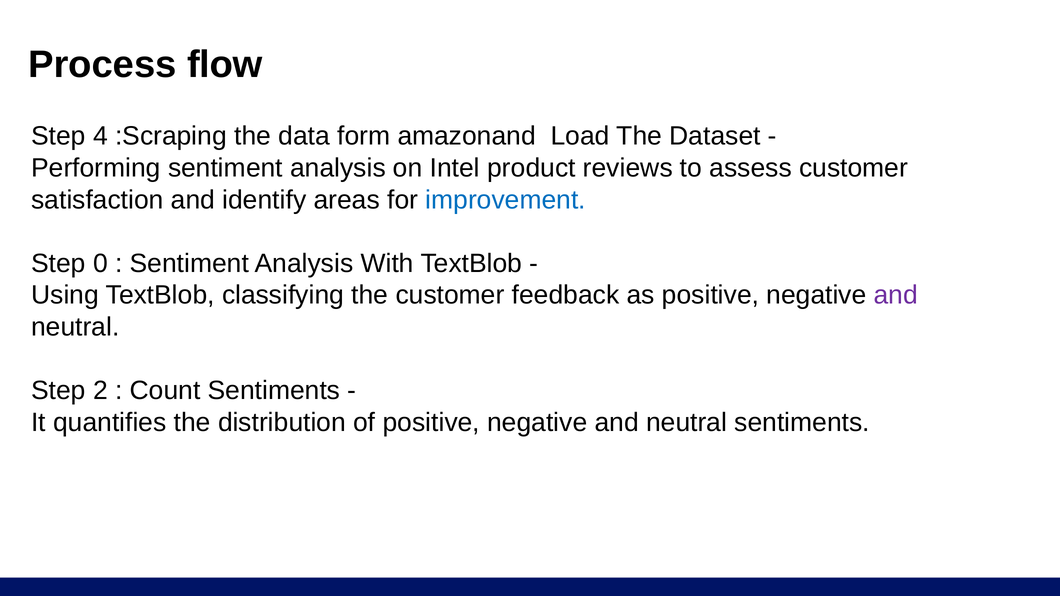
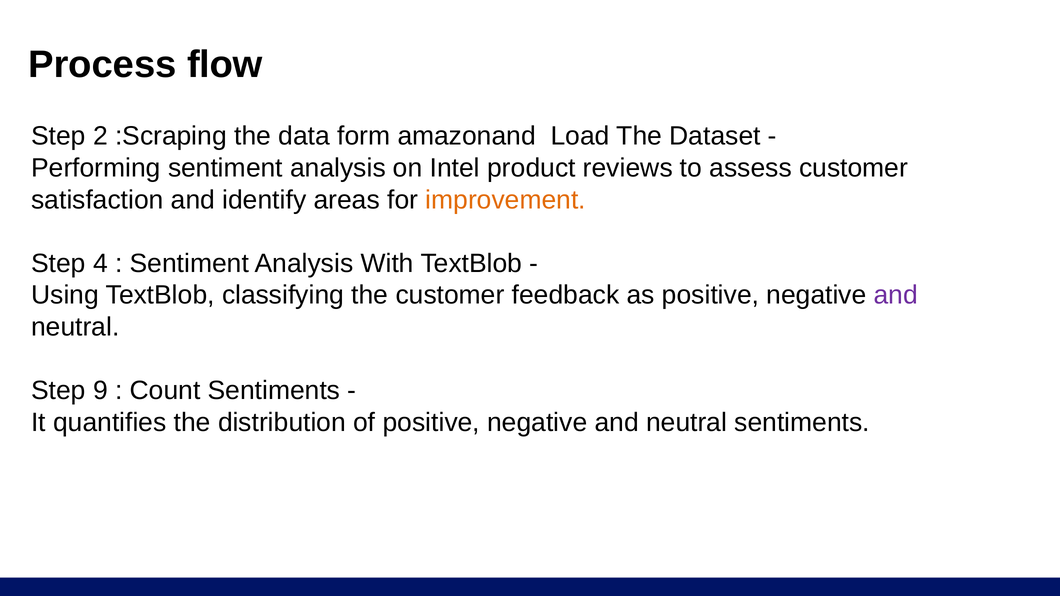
4: 4 -> 2 (100, 136)
improvement colour: blue -> orange (506, 200)
0: 0 -> 4 (100, 264)
2: 2 -> 9 (100, 391)
